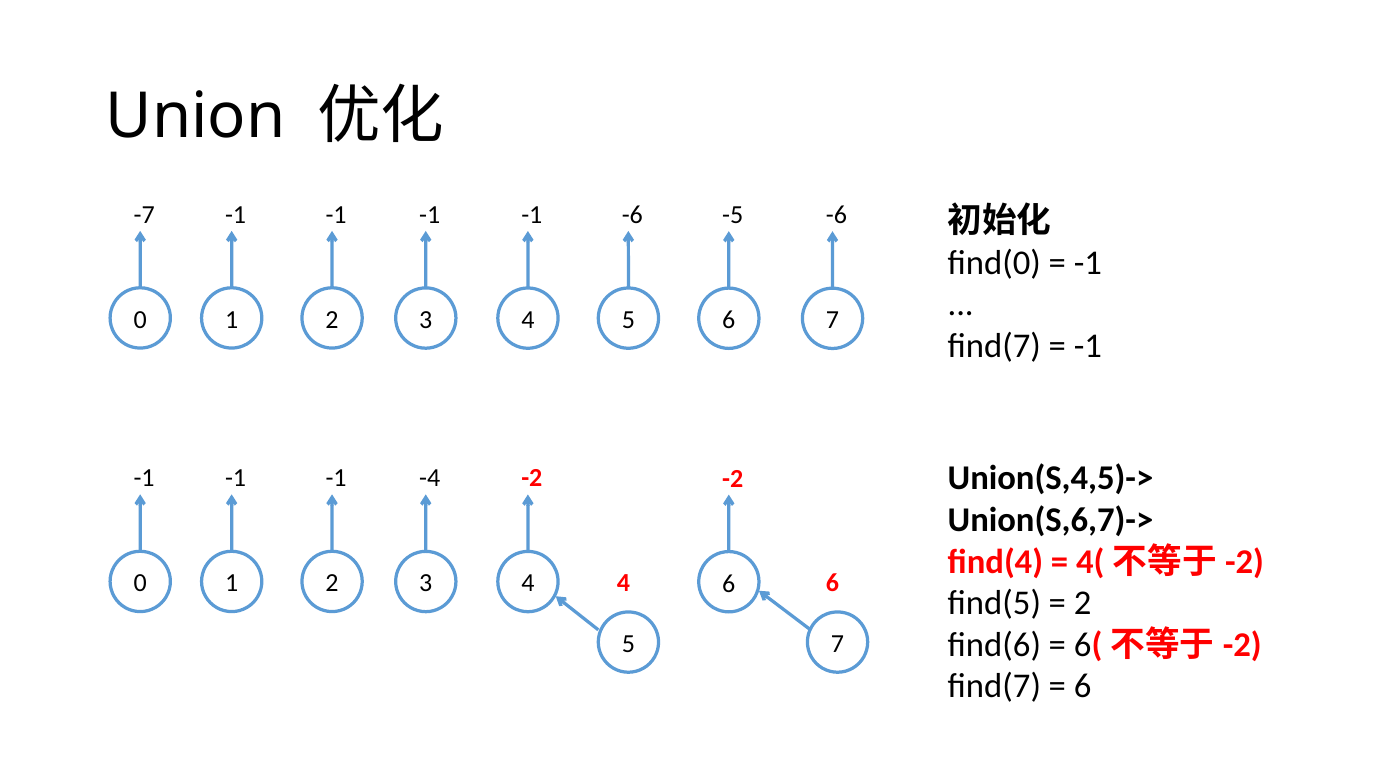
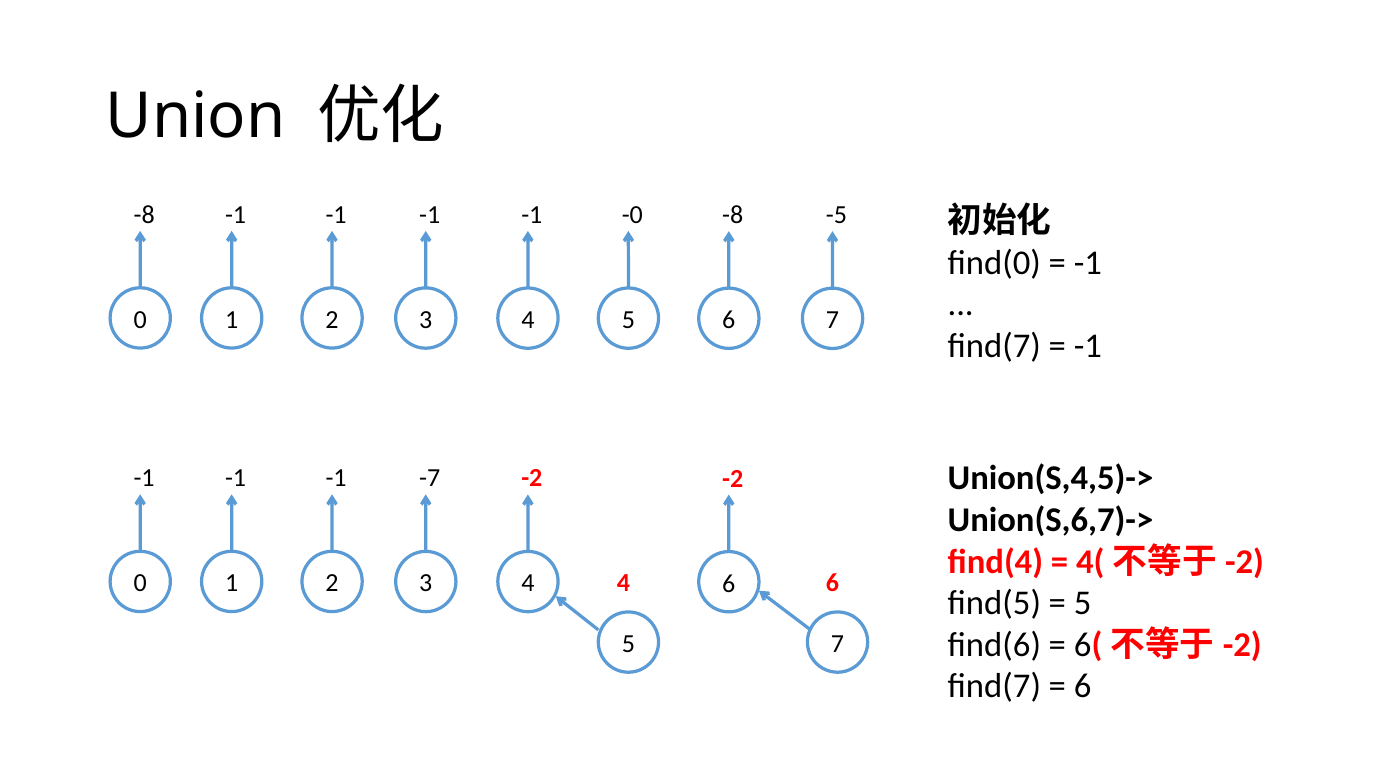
-7: -7 -> -8 (144, 215)
-6: -6 -> -0 (632, 215)
-5: -5 -> -8 (733, 215)
-6: -6 -> -5 (837, 215)
-4: -4 -> -7 (430, 478)
2: 2 -> 5 (1083, 603)
